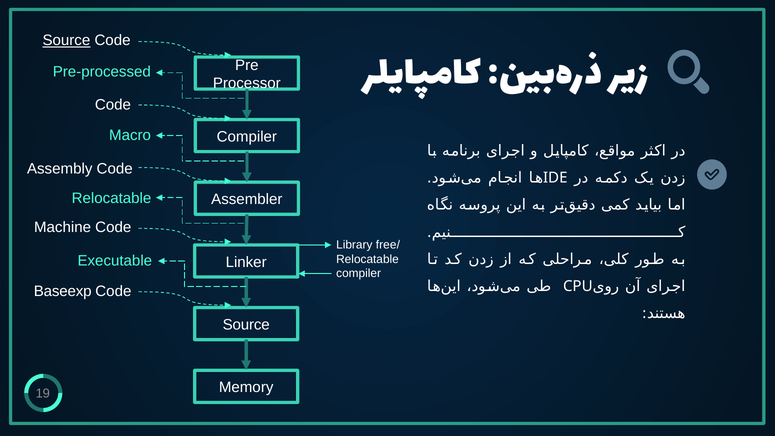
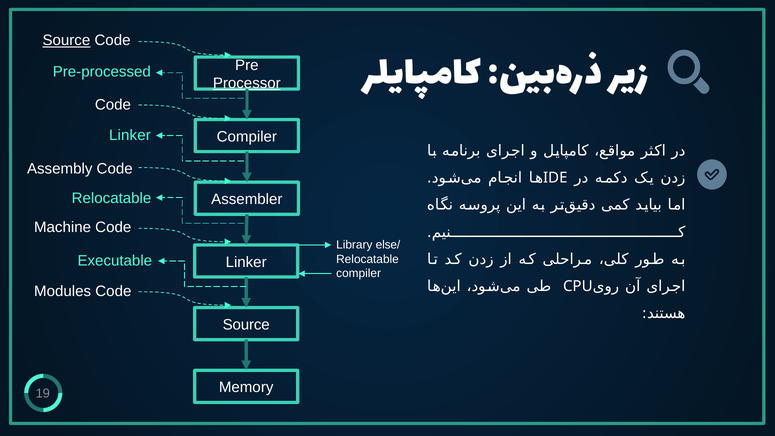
Processor underline: none -> present (247, 83)
Macro: Macro -> Linker (130, 135)
free/: free/ -> else/ (388, 245)
Baseexp: Baseexp -> Modules (63, 291)
